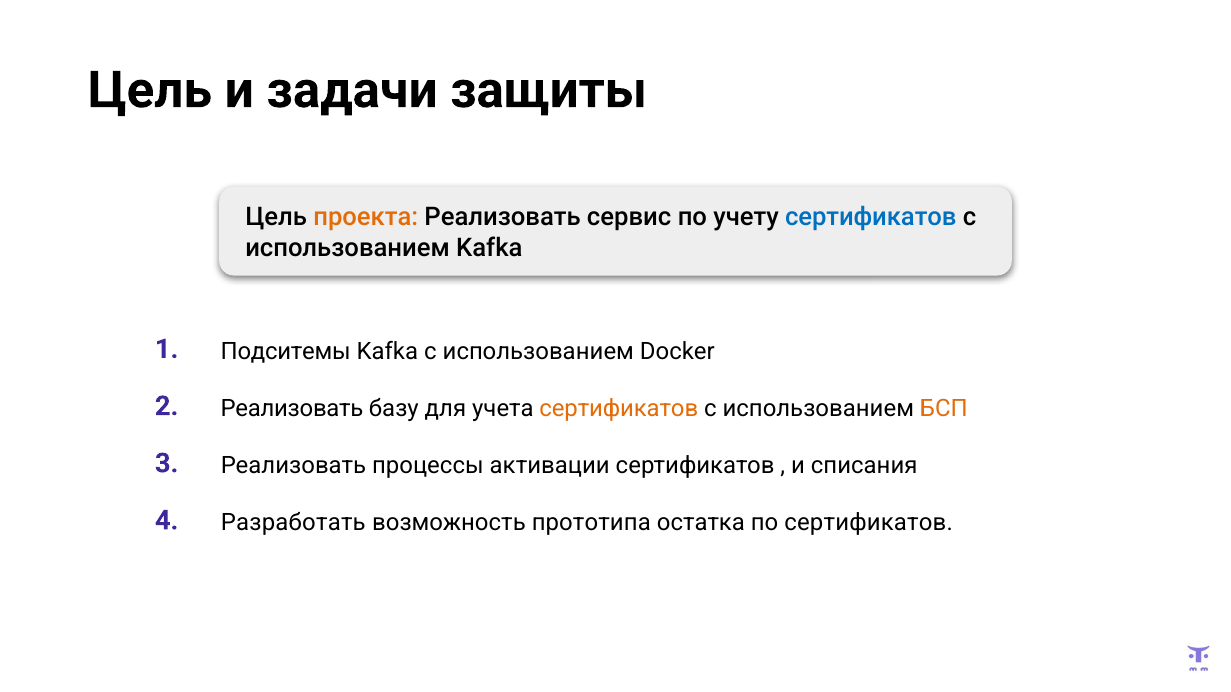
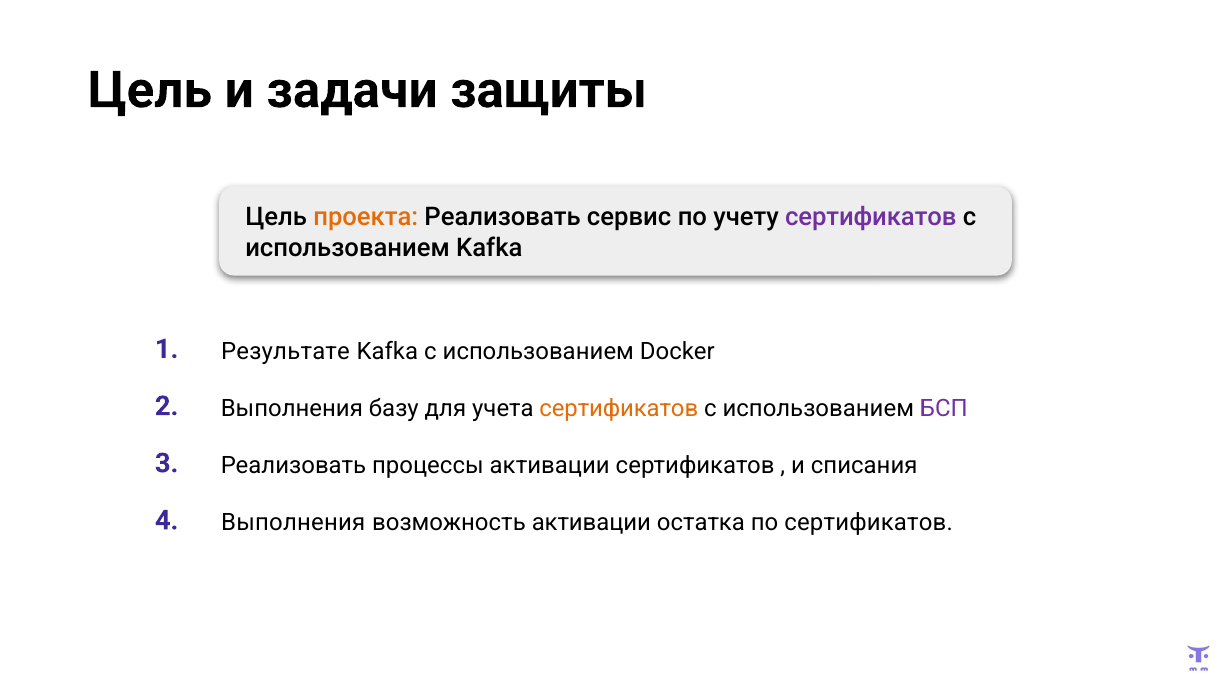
сертификатов colour: blue -> purple (871, 218)
Подситемы: Подситемы -> Результате (285, 352)
2 Реализовать: Реализовать -> Выполнения (292, 409)
БСП colour: orange -> purple (944, 409)
4 Разработать: Разработать -> Выполнения (293, 523)
возможность прототипа: прототипа -> активации (591, 523)
